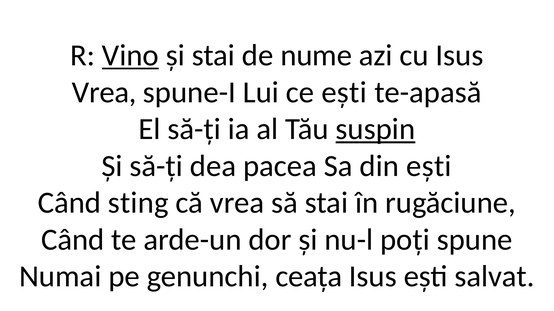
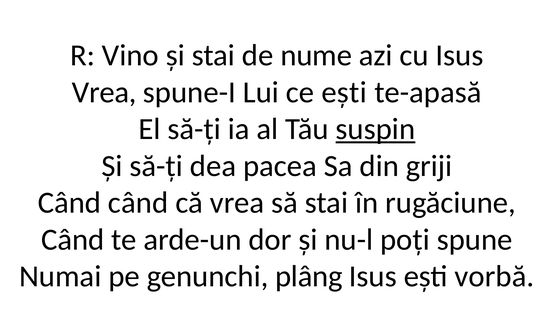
Vino underline: present -> none (130, 55)
din ești: ești -> griji (429, 166)
Când sting: sting -> când (138, 203)
ceața: ceața -> plâng (309, 277)
salvat: salvat -> vorbă (495, 277)
